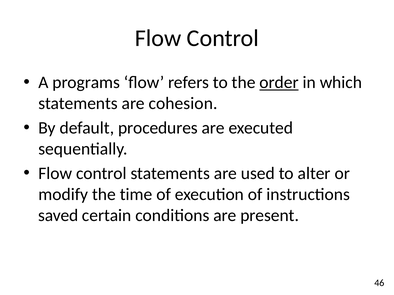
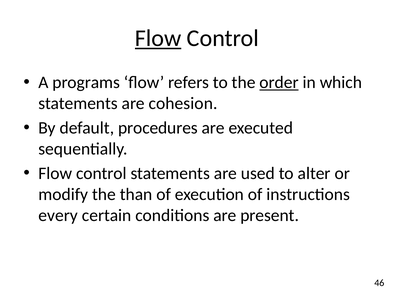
Flow underline: none -> present (158, 38)
time: time -> than (136, 195)
saved: saved -> every (58, 216)
